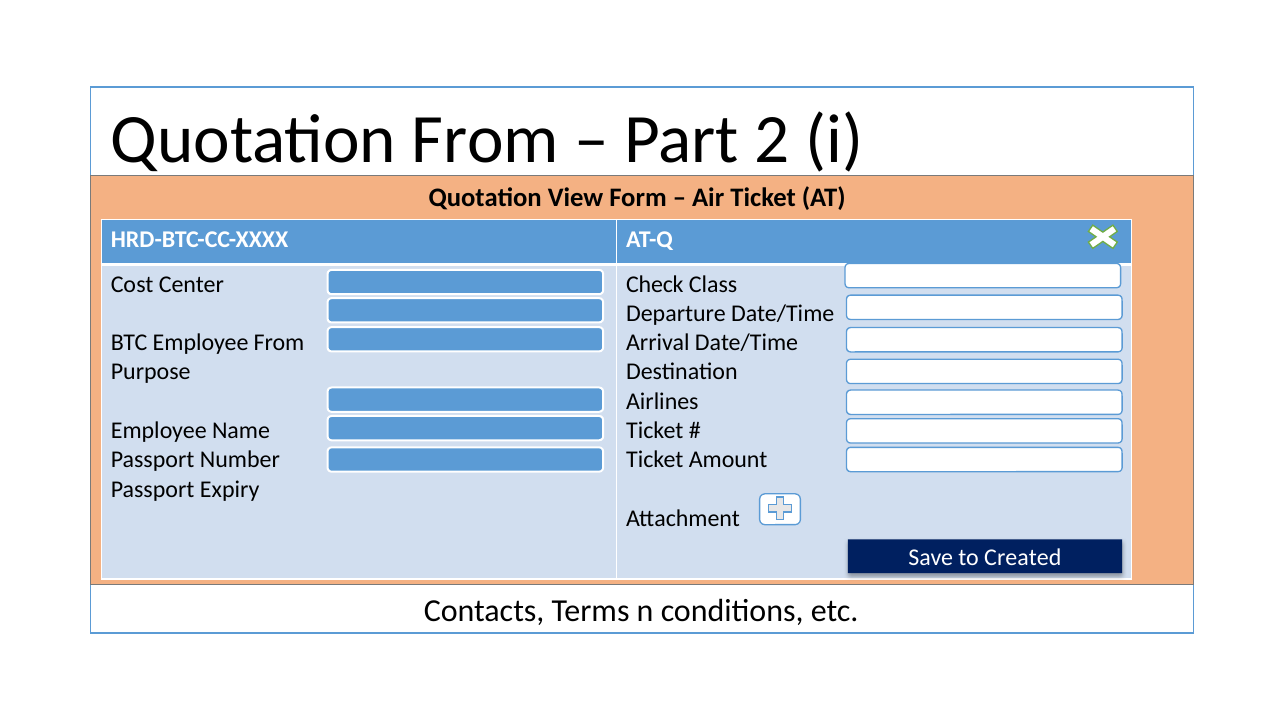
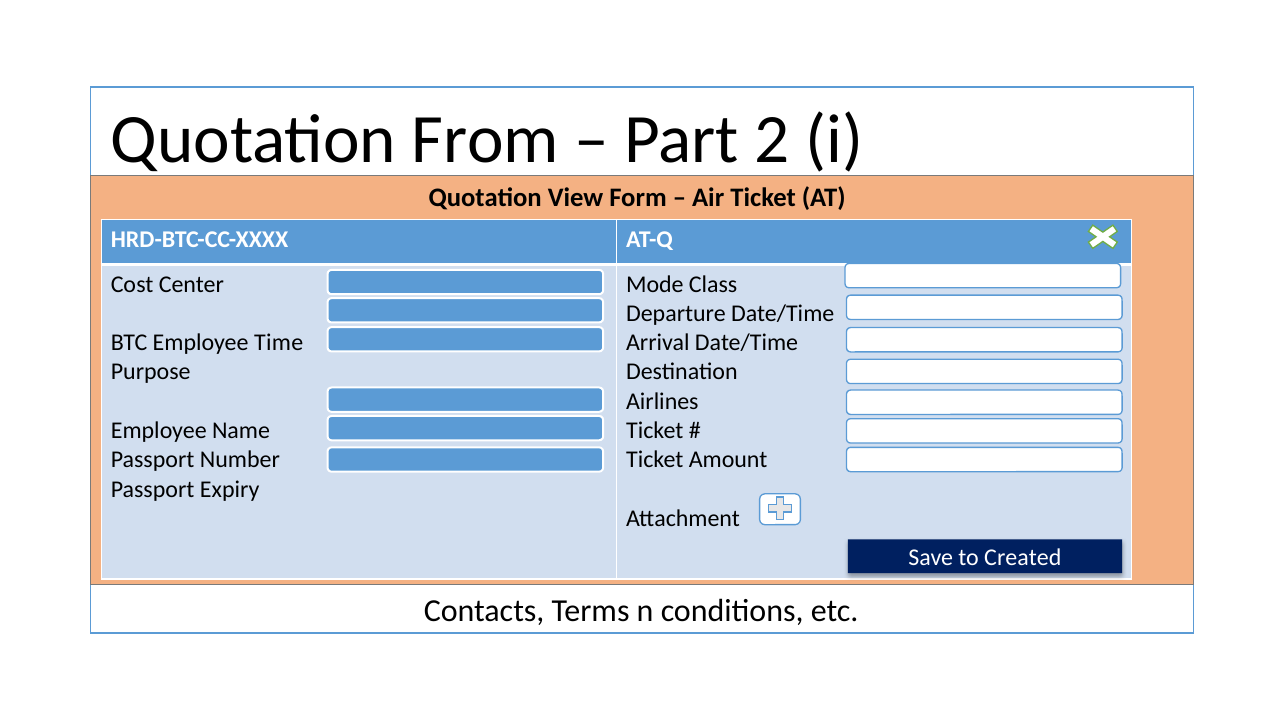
Check: Check -> Mode (655, 284)
Employee From: From -> Time (279, 342)
